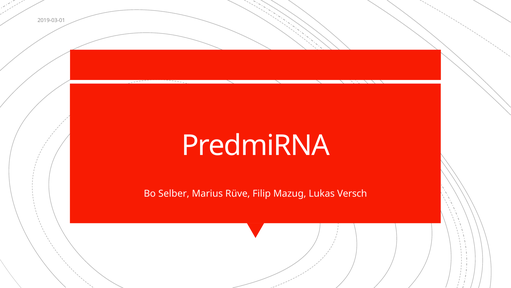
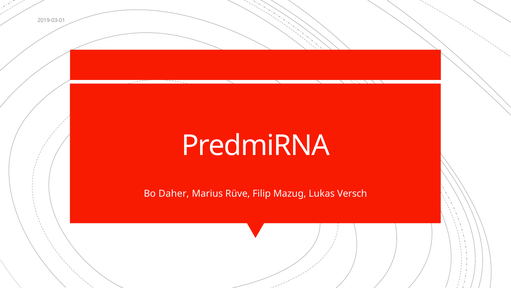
Selber: Selber -> Daher (174, 193)
